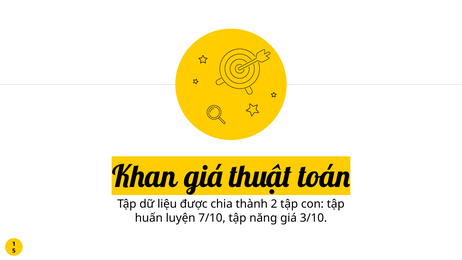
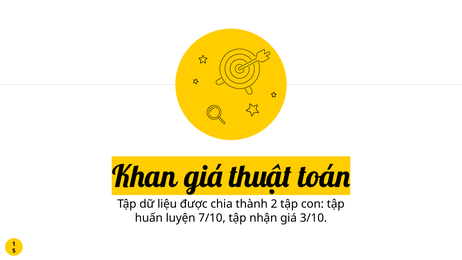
năng: năng -> nhận (263, 218)
